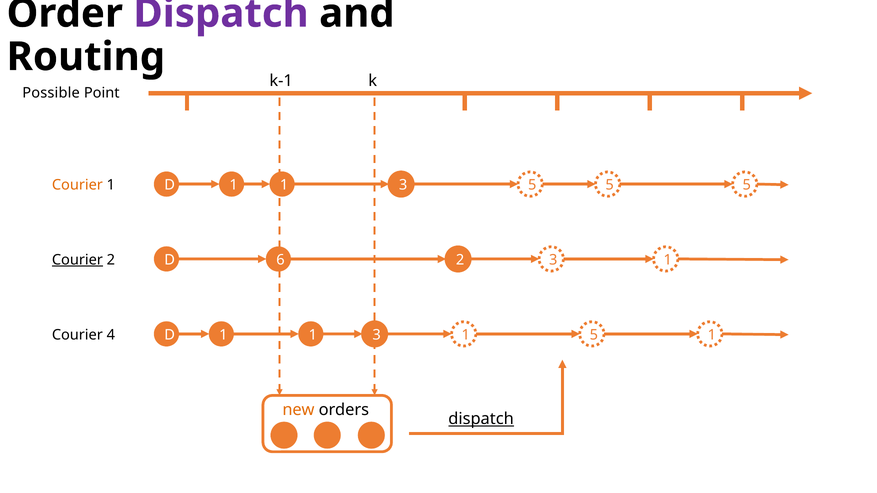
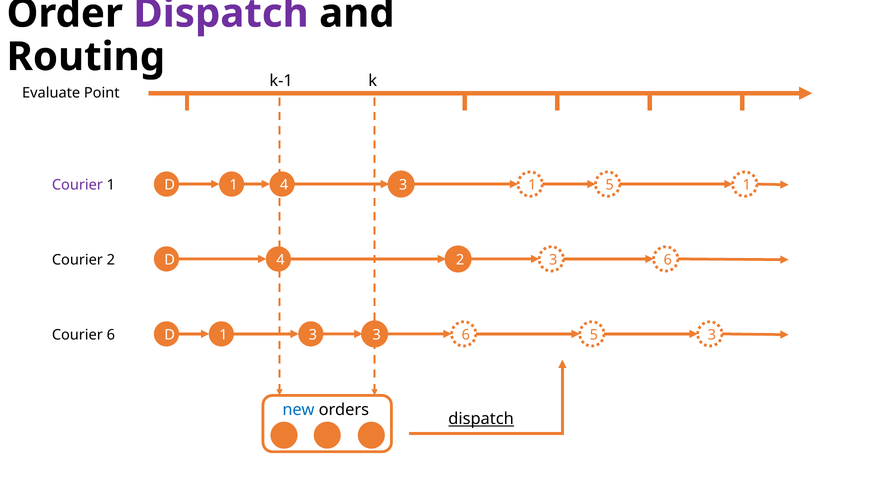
Possible: Possible -> Evaluate (51, 93)
Courier colour: orange -> purple (77, 185)
1: 1 -> 4 (284, 185)
3 5: 5 -> 1 (532, 185)
5: 5 -> 1 (747, 185)
Courier underline: present -> none (77, 260)
D 6: 6 -> 4 (280, 260)
2 3 1: 1 -> 6 (668, 260)
Courier 4: 4 -> 6 (111, 335)
1: 1 -> 3 (313, 335)
1: 1 -> 6 (466, 335)
5 1: 1 -> 3 (712, 335)
new colour: orange -> blue (298, 410)
